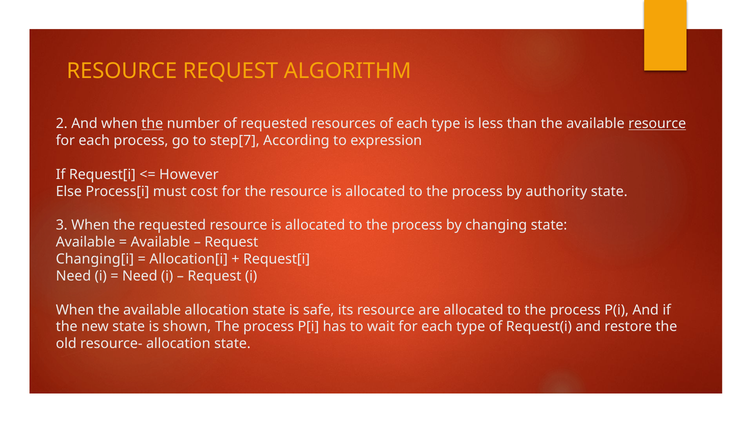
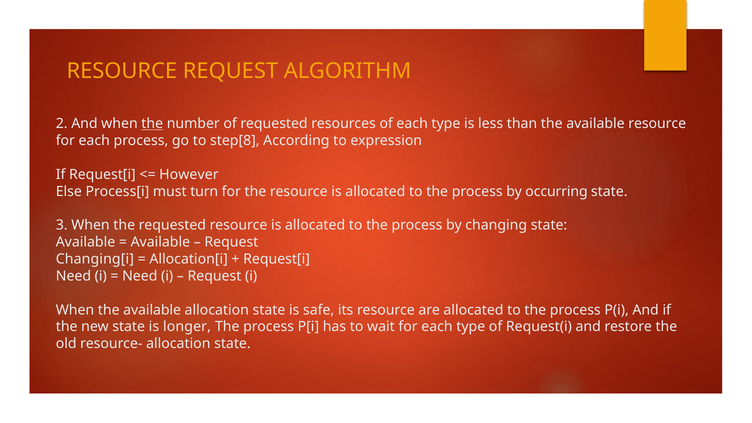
resource underline: present -> none (657, 124)
step[7: step[7 -> step[8 (235, 141)
cost: cost -> turn (204, 191)
authority: authority -> occurring (557, 191)
shown: shown -> longer (187, 327)
